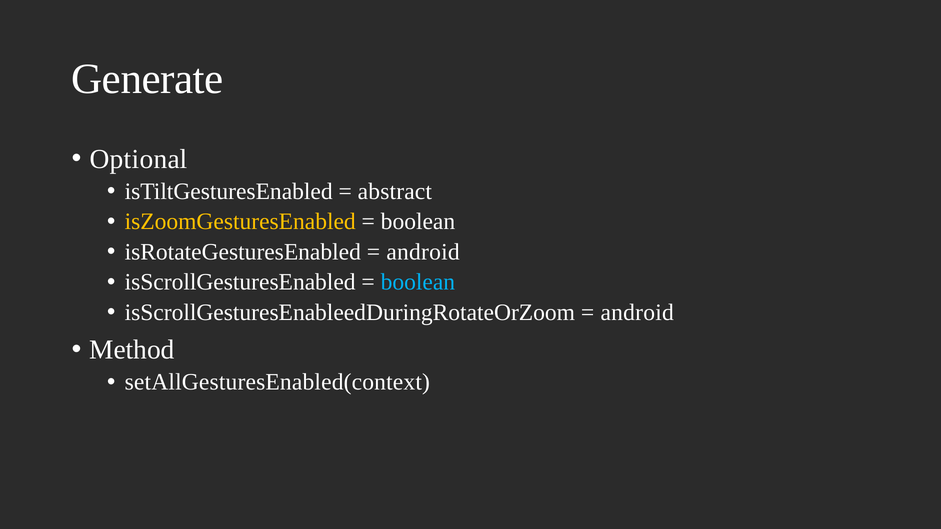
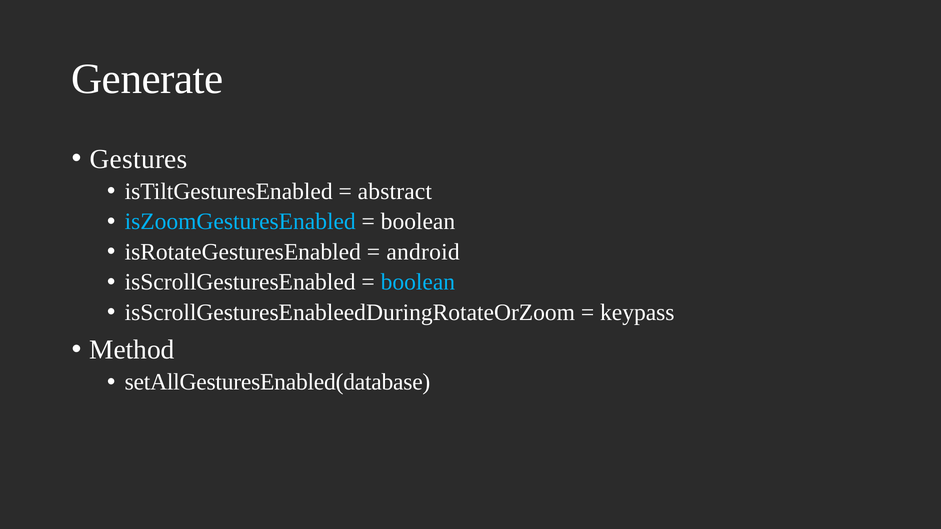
Optional: Optional -> Gestures (139, 159)
isZoomGesturesEnabled colour: yellow -> light blue (240, 222)
android: android -> keypass (637, 313)
setAllGesturesEnabled(context: setAllGesturesEnabled(context -> setAllGesturesEnabled(database (277, 382)
